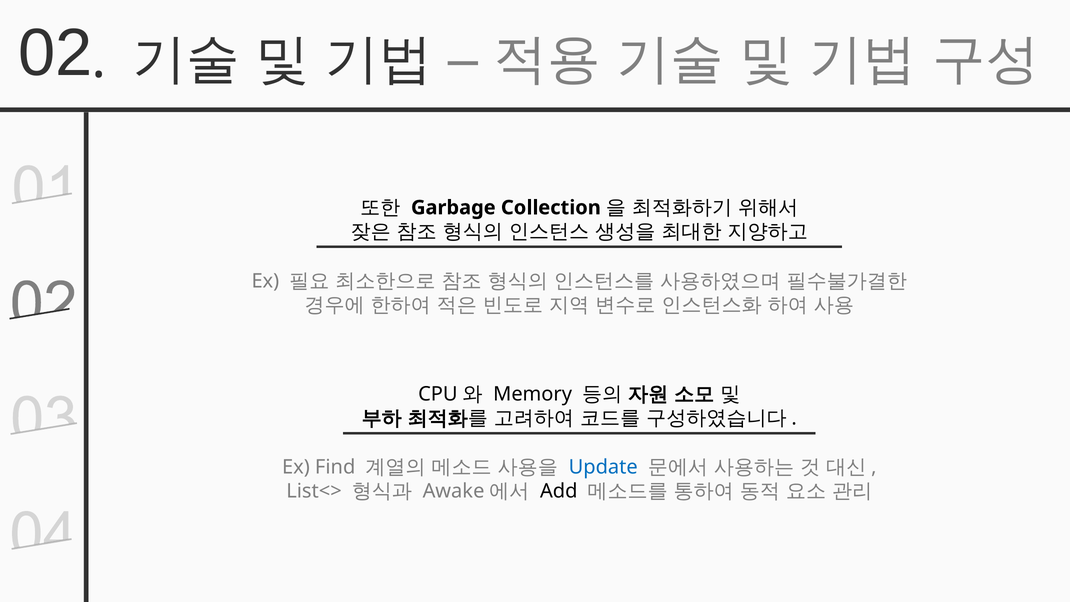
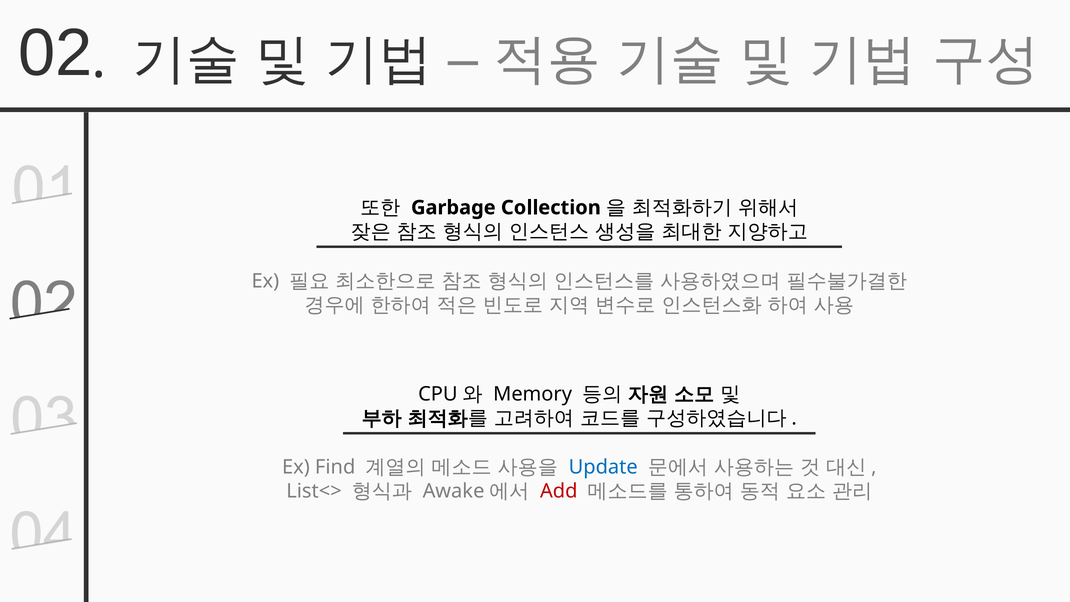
Add colour: black -> red (559, 491)
